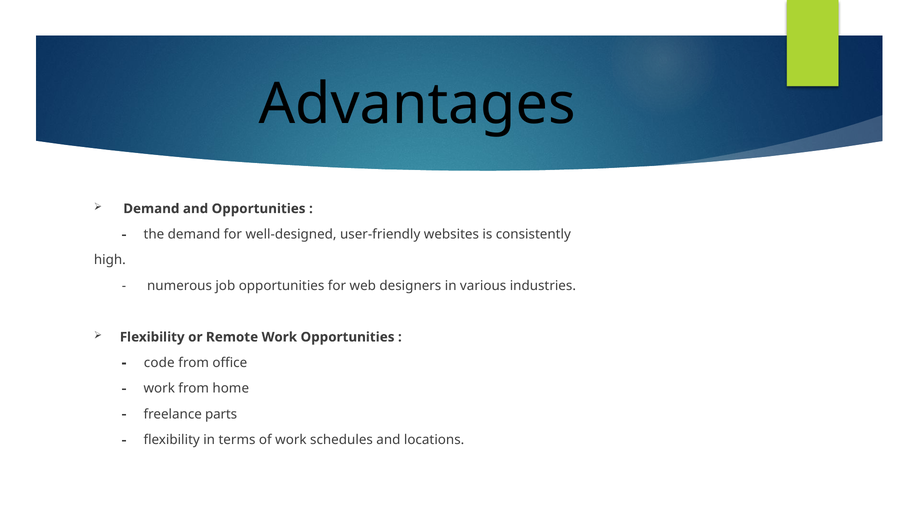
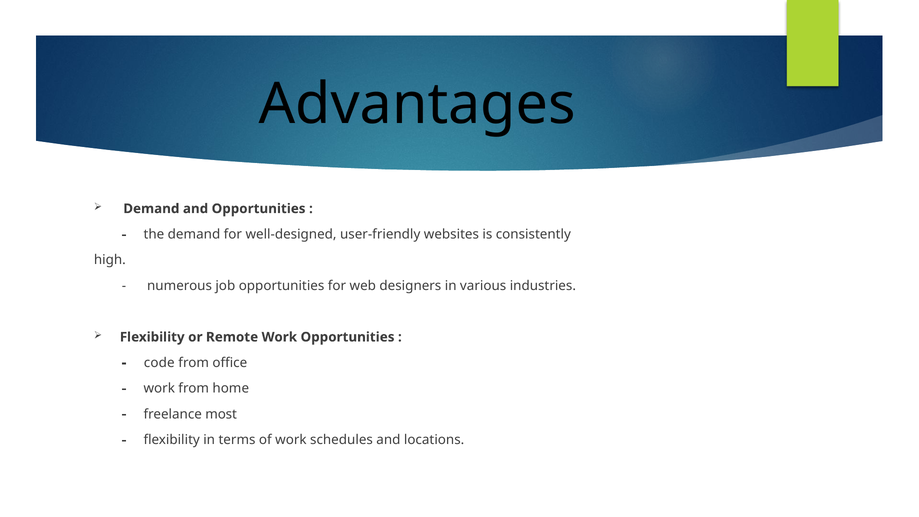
parts: parts -> most (221, 414)
